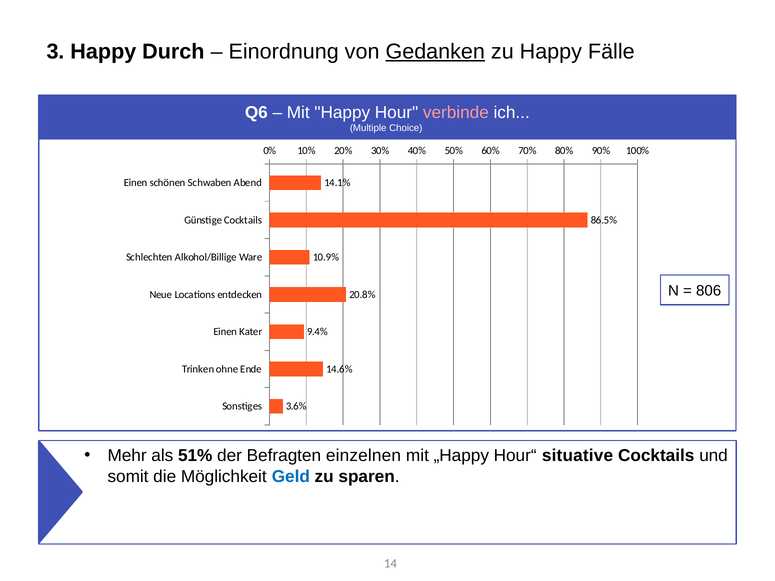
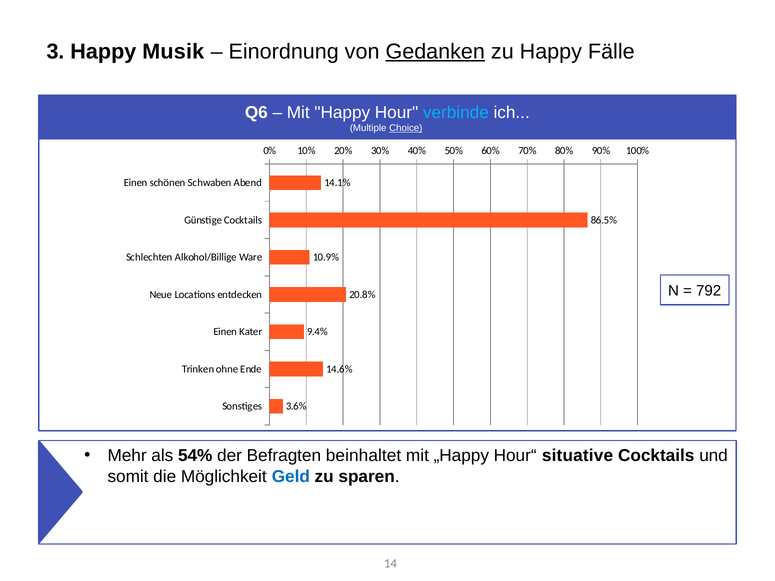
Durch: Durch -> Musik (173, 52)
verbinde colour: pink -> light blue (456, 113)
Choice underline: none -> present (406, 128)
806: 806 -> 792 (709, 291)
51%: 51% -> 54% (195, 456)
einzelnen: einzelnen -> beinhaltet (364, 456)
